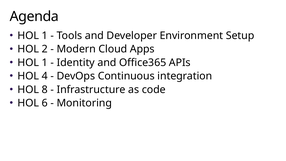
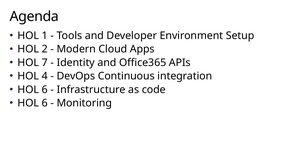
1: 1 -> 7 (45, 63)
8: 8 -> 6 (45, 89)
